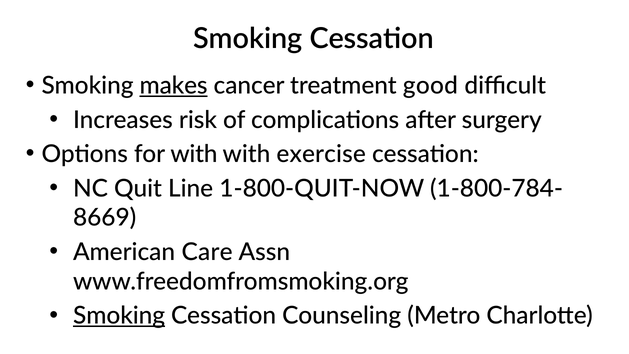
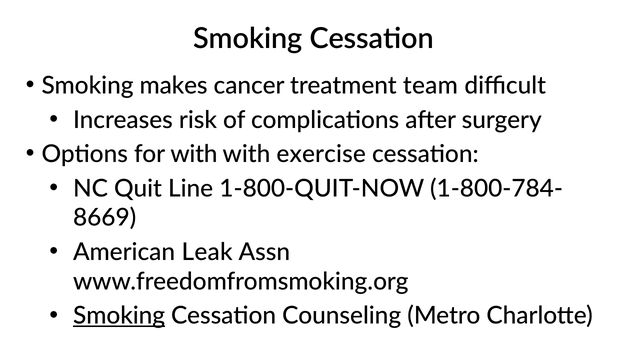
makes underline: present -> none (174, 86)
good: good -> team (430, 86)
Care: Care -> Leak (207, 252)
